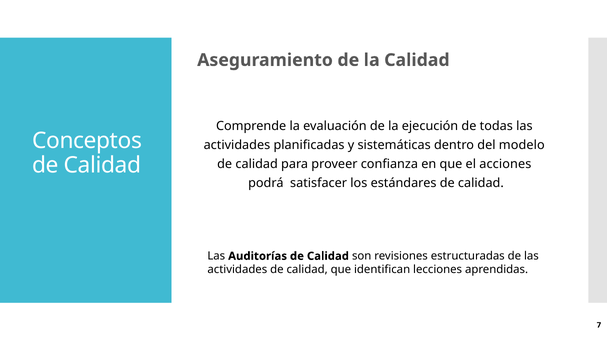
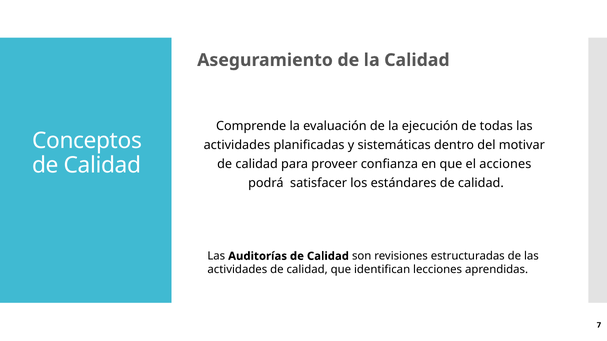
modelo: modelo -> motivar (522, 145)
